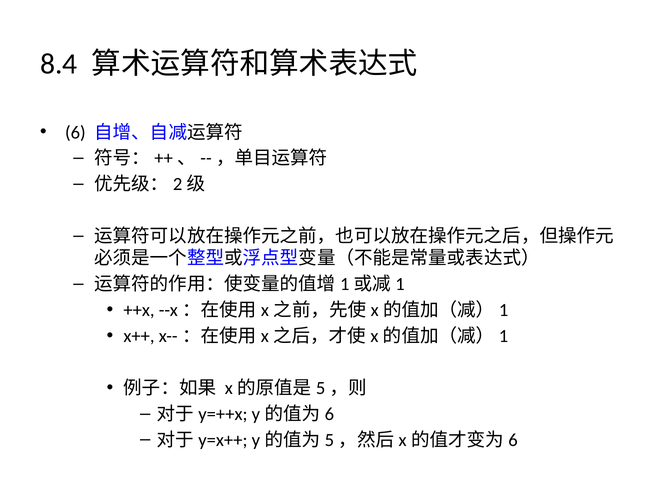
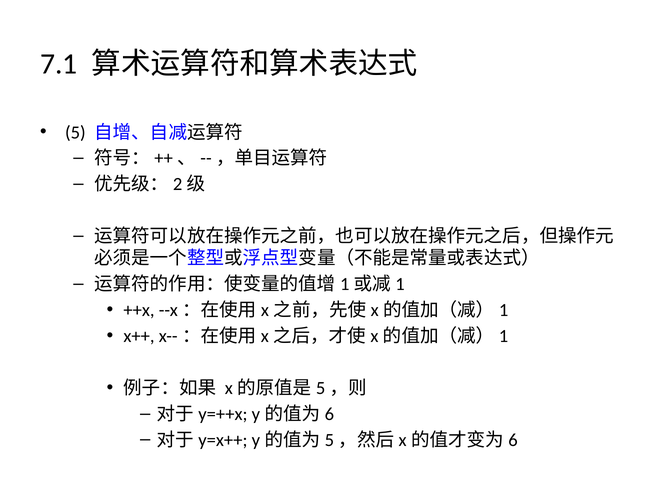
8.4: 8.4 -> 7.1 (59, 64)
6: 6 -> 5 (75, 132)
